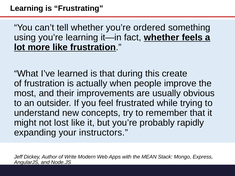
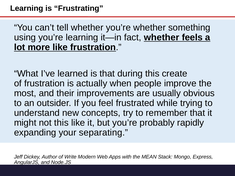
you’re ordered: ordered -> whether (149, 28)
not lost: lost -> this (61, 123)
instructors: instructors -> separating (103, 133)
